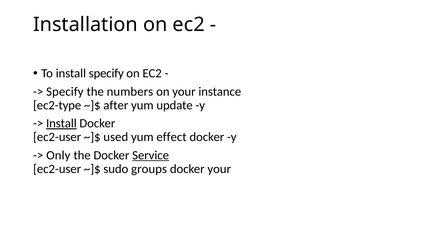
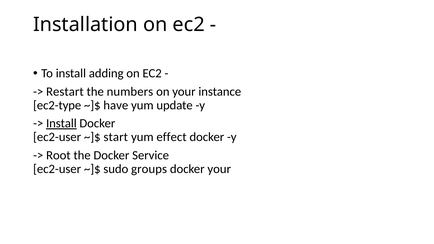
install specify: specify -> adding (106, 73)
Specify: Specify -> Restart (65, 92)
after: after -> have (116, 105)
used: used -> start (116, 137)
Only: Only -> Root (58, 155)
Service underline: present -> none (151, 155)
